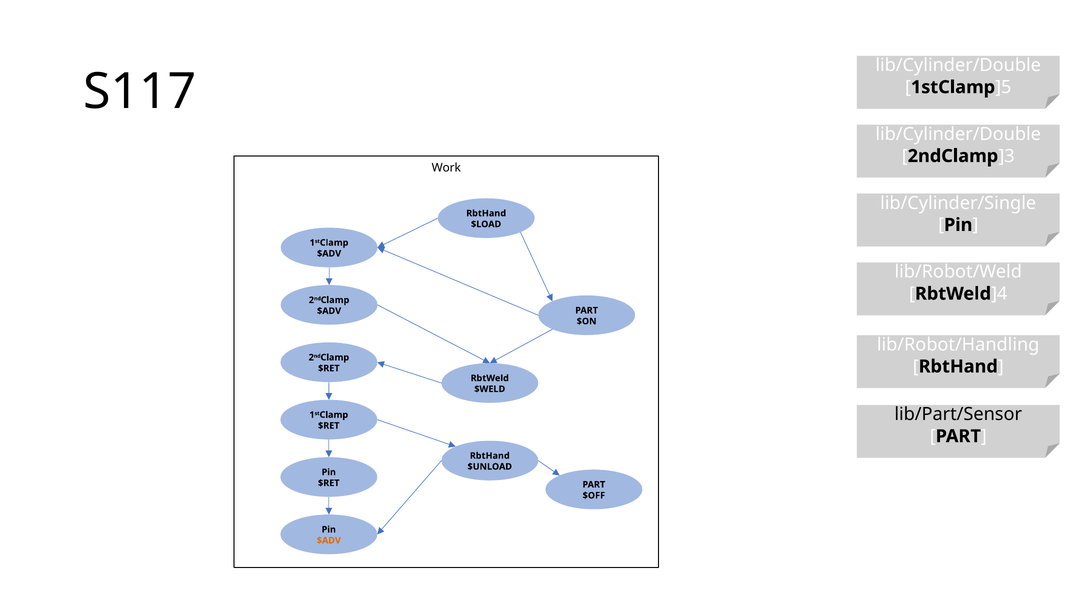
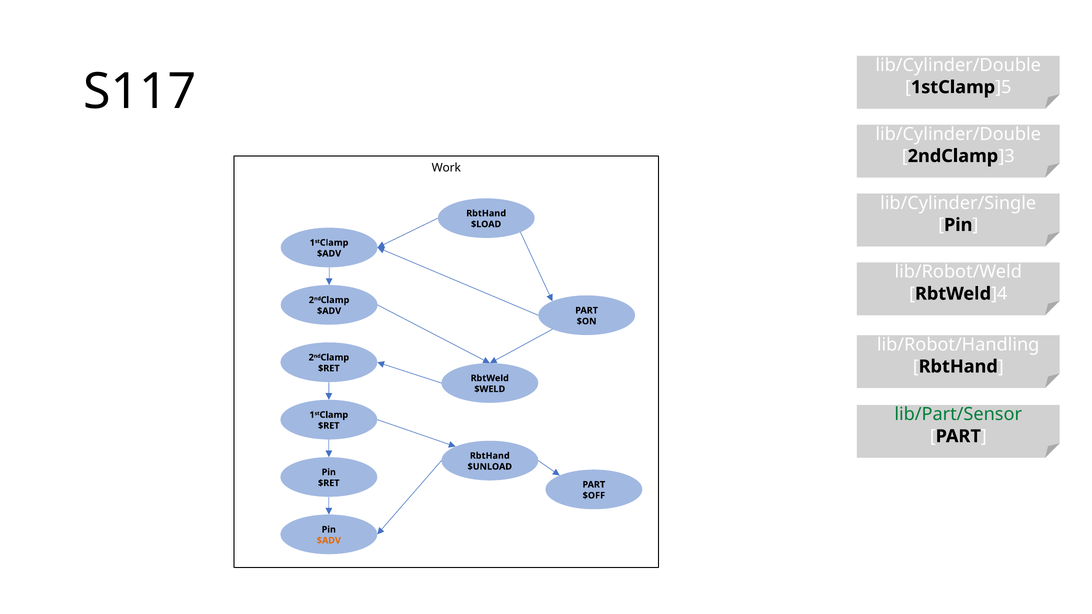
lib/Part/Sensor colour: black -> green (958, 415)
